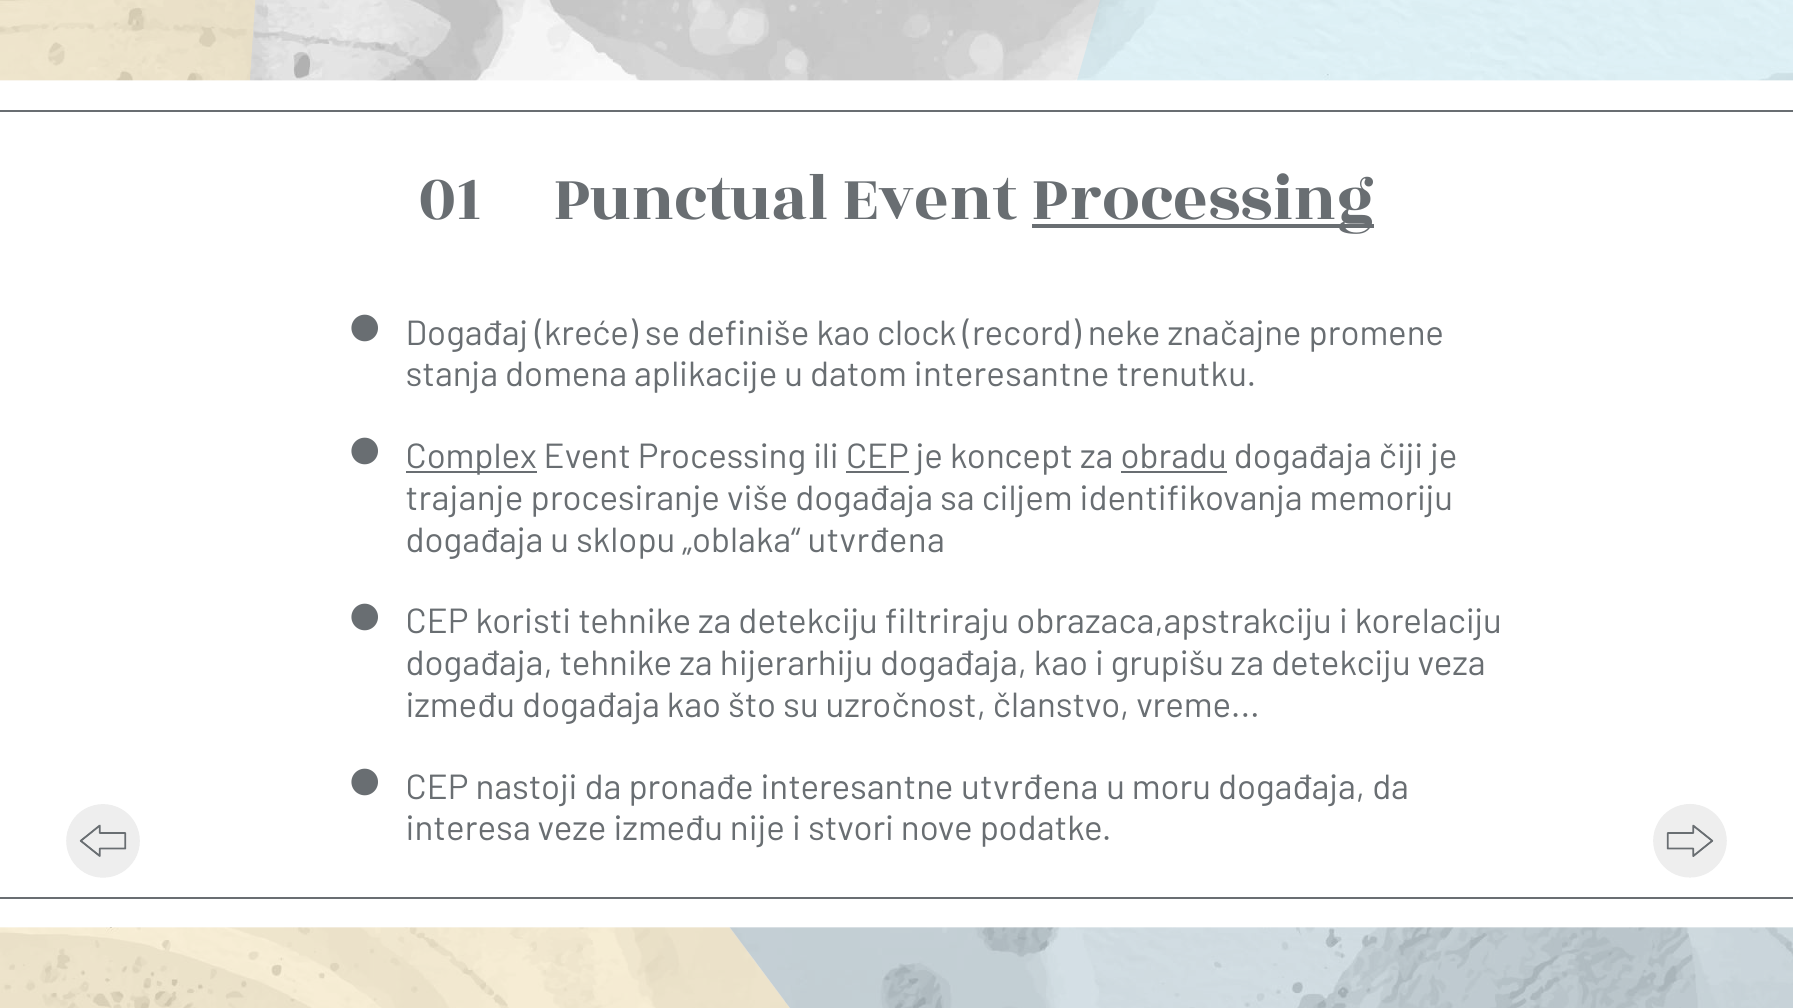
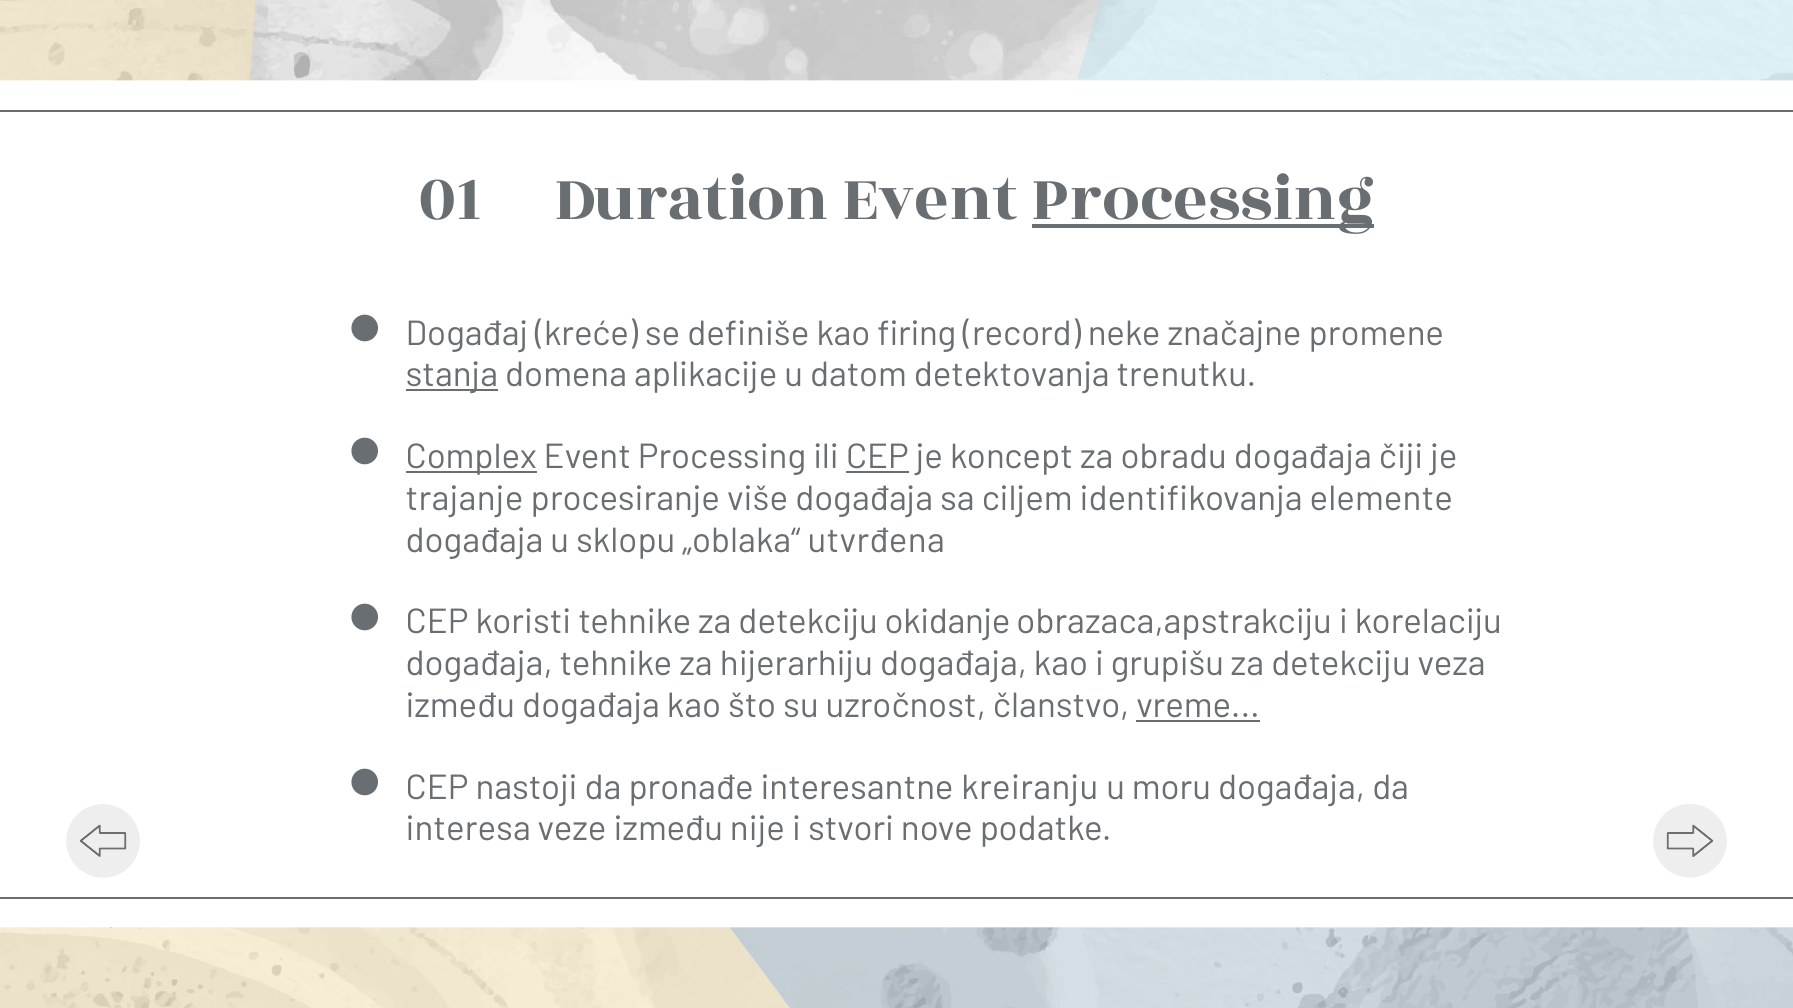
Punctual: Punctual -> Duration (691, 197)
clock: clock -> firing (917, 334)
stanja underline: none -> present (452, 376)
datom interesantne: interesantne -> detektovanja (1012, 376)
obradu underline: present -> none (1174, 457)
memoriju: memoriju -> elemente (1381, 499)
filtriraju: filtriraju -> okidanje (948, 623)
vreme underline: none -> present (1198, 706)
interesantne utvrđena: utvrđena -> kreiranju (1030, 788)
